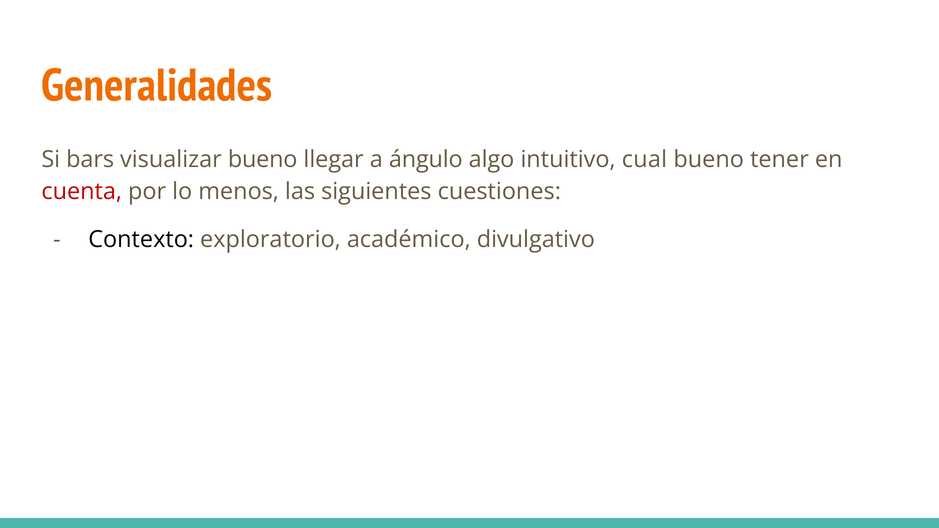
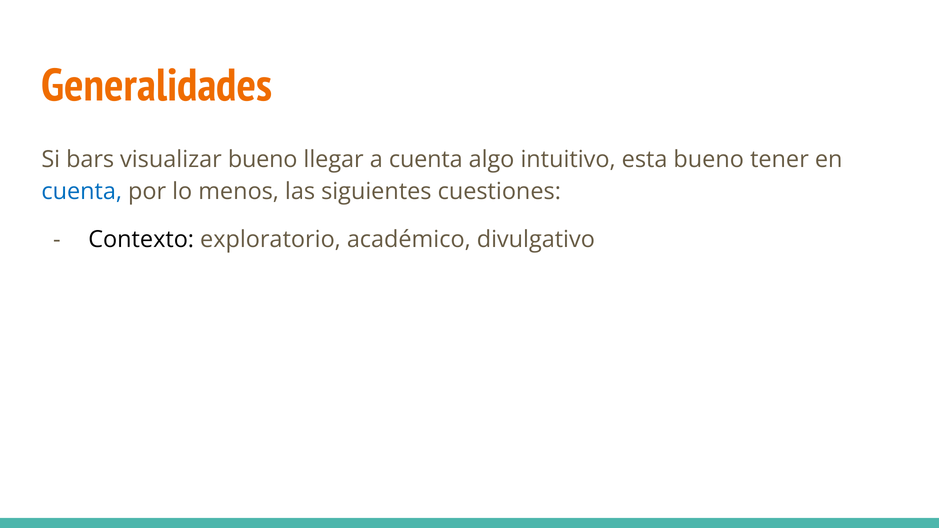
a ángulo: ángulo -> cuenta (426, 159)
cual: cual -> esta (645, 159)
cuenta colour: red -> blue (82, 192)
